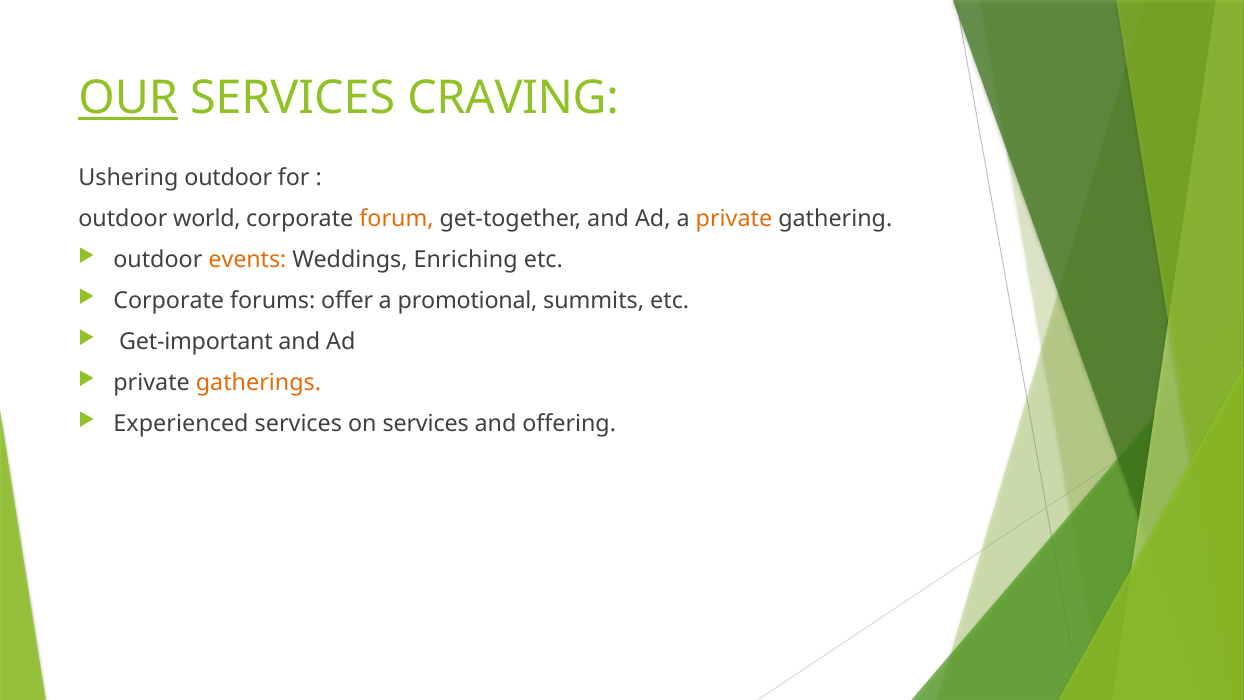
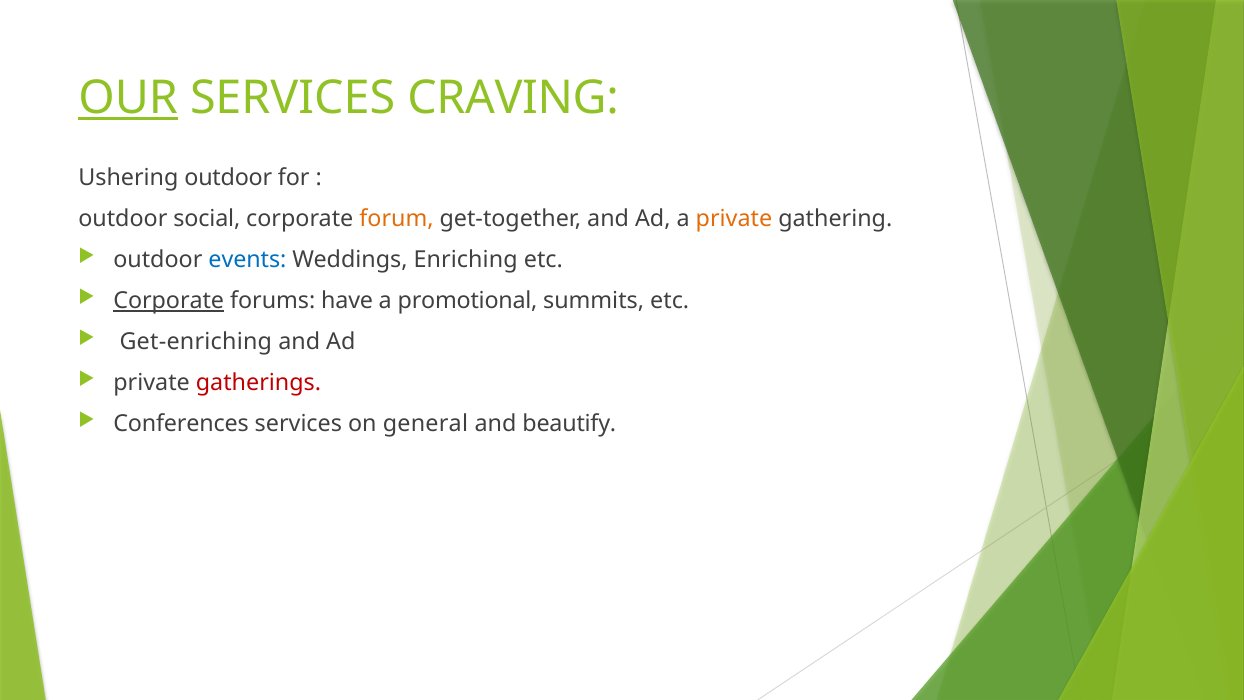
world: world -> social (207, 219)
events colour: orange -> blue (247, 260)
Corporate underline: none -> present (169, 301)
offer: offer -> have (347, 301)
Get-important: Get-important -> Get-enriching (196, 342)
gatherings colour: orange -> red (258, 383)
Experienced: Experienced -> Conferences (181, 424)
on services: services -> general (425, 424)
offering: offering -> beautify (569, 424)
